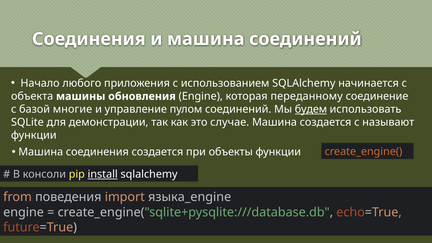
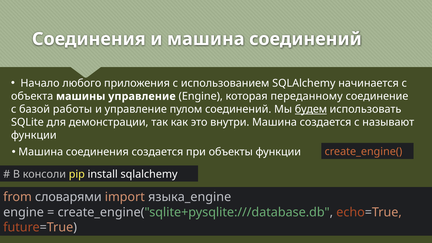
машины обновления: обновления -> управление (142, 96)
многие: многие -> работы (73, 109)
случае: случае -> внутри (230, 122)
install underline: present -> none (103, 174)
поведения: поведения -> словарями (68, 197)
